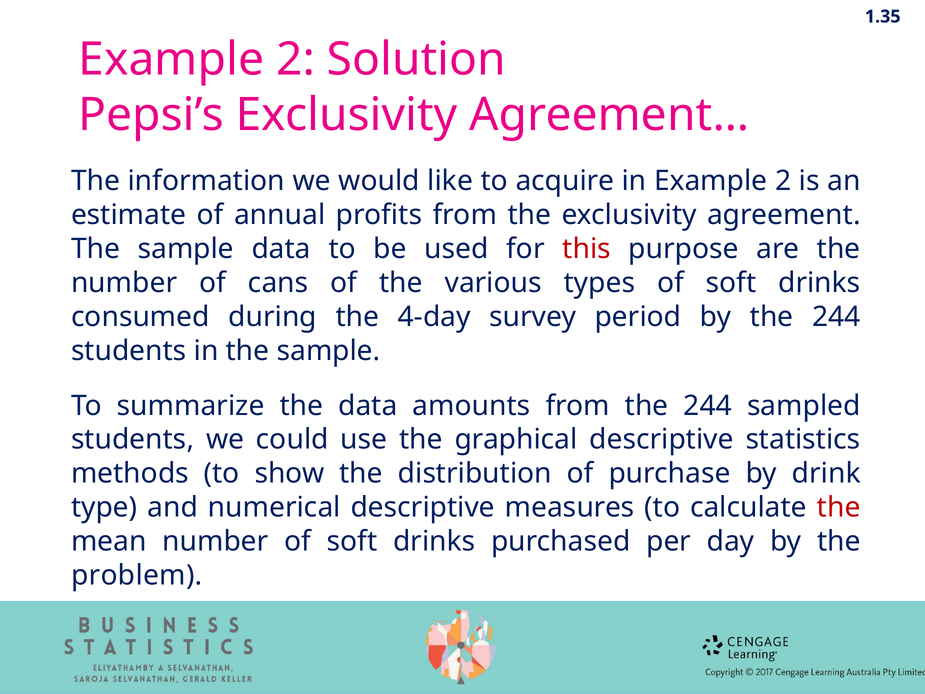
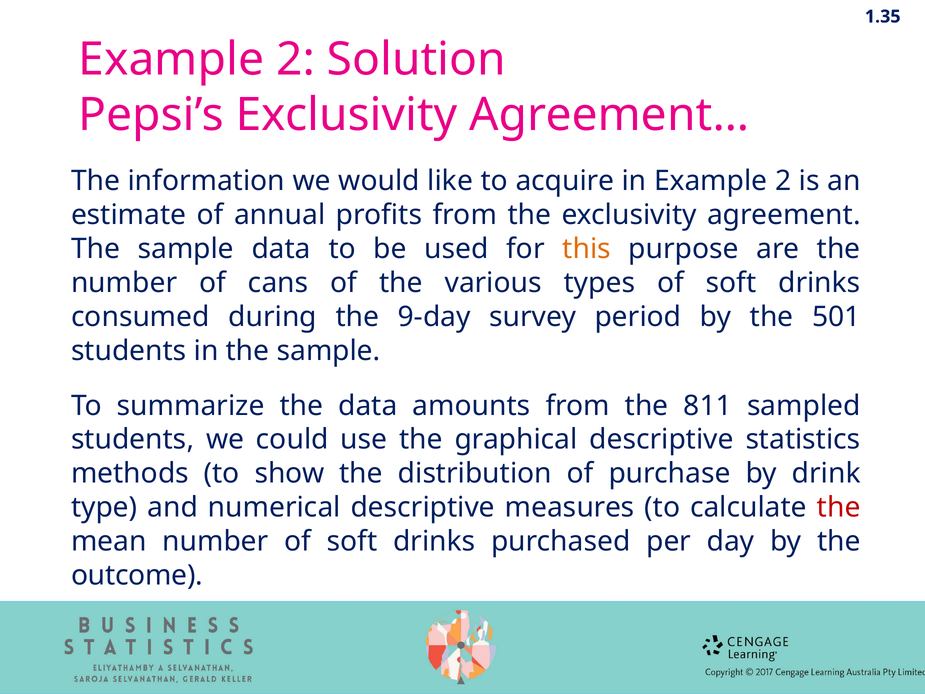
this colour: red -> orange (587, 249)
4-day: 4-day -> 9-day (434, 317)
by the 244: 244 -> 501 (836, 317)
from the 244: 244 -> 811 (708, 406)
problem: problem -> outcome (137, 575)
